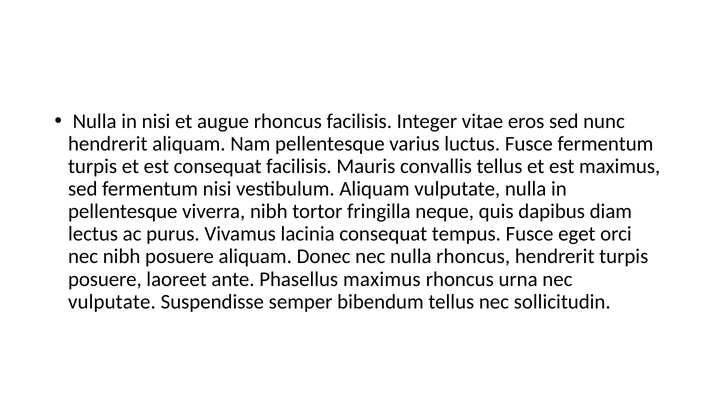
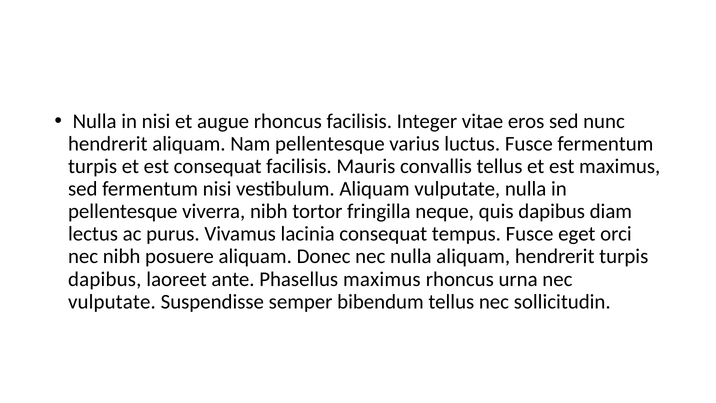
nulla rhoncus: rhoncus -> aliquam (473, 256)
posuere: posuere -> dapibus (105, 279)
